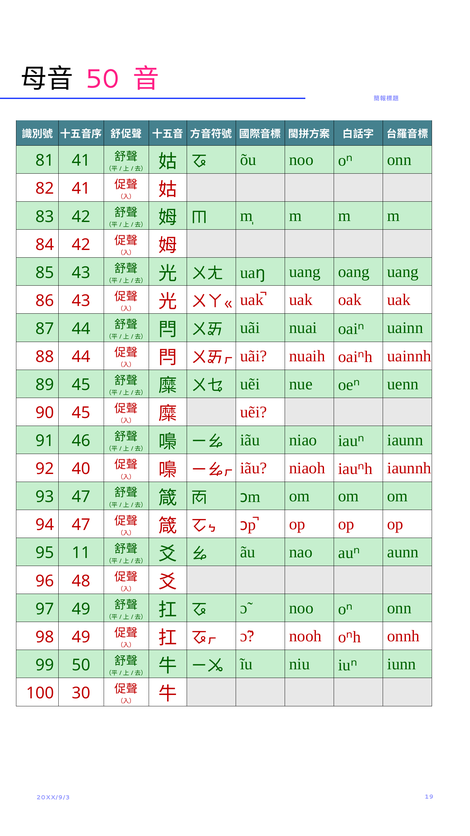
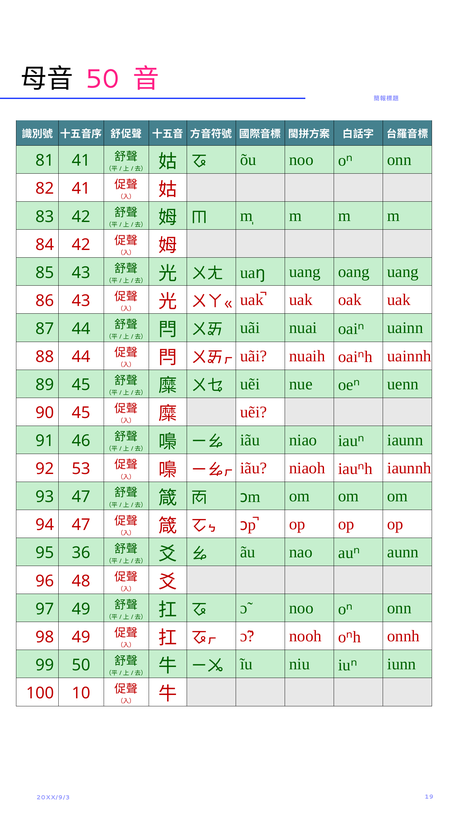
40: 40 -> 53 (81, 469)
11: 11 -> 36 (81, 553)
30: 30 -> 10 (81, 693)
